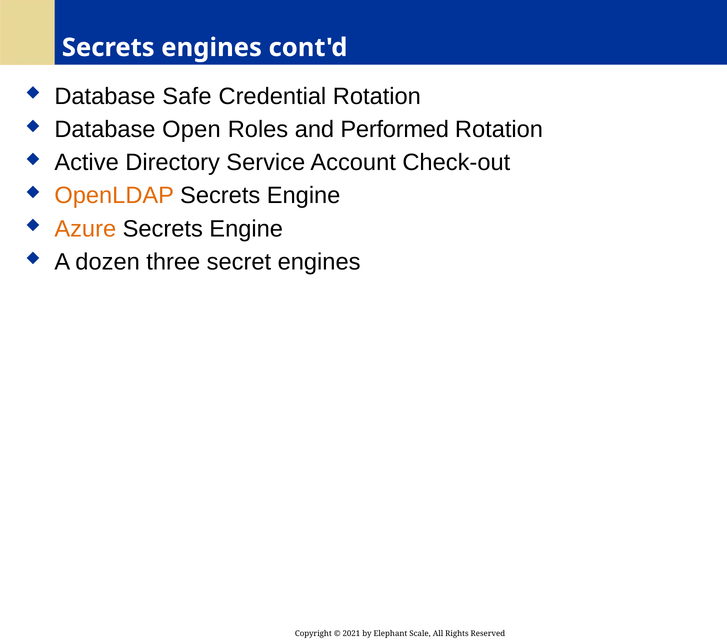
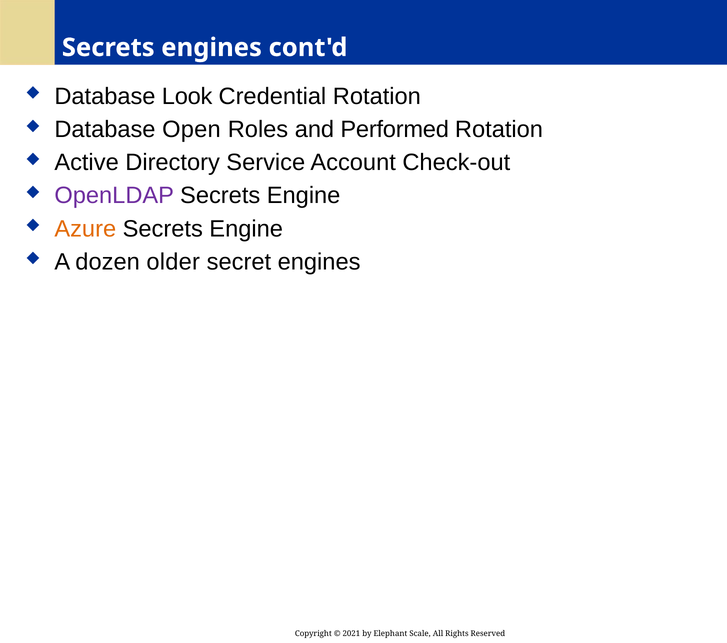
Safe: Safe -> Look (187, 97)
OpenLDAP colour: orange -> purple (114, 196)
three: three -> older (173, 262)
